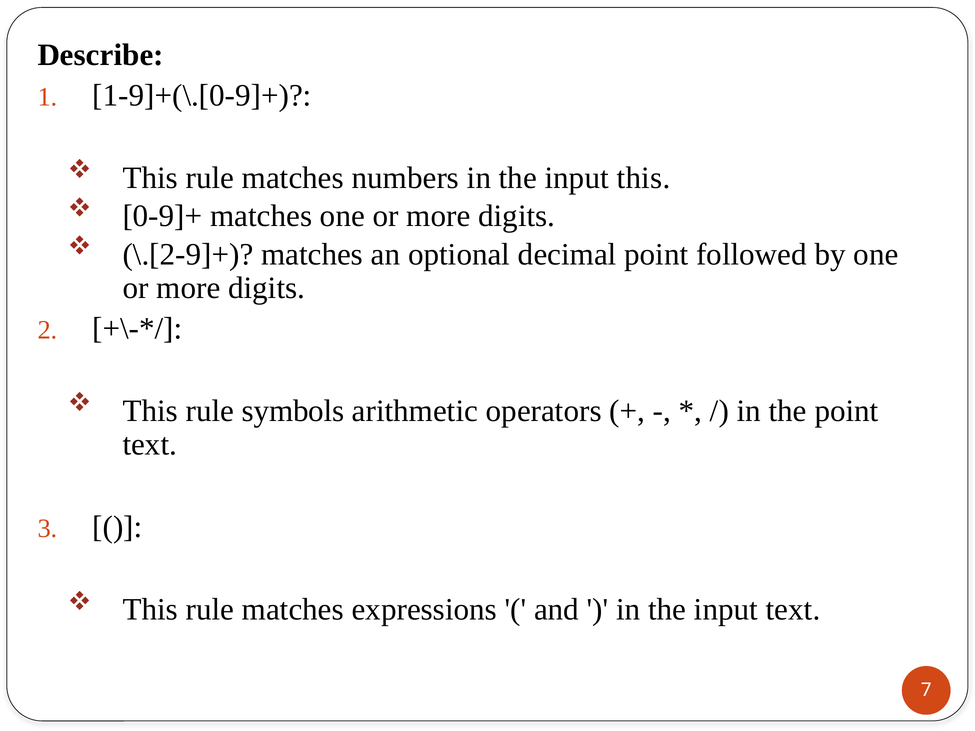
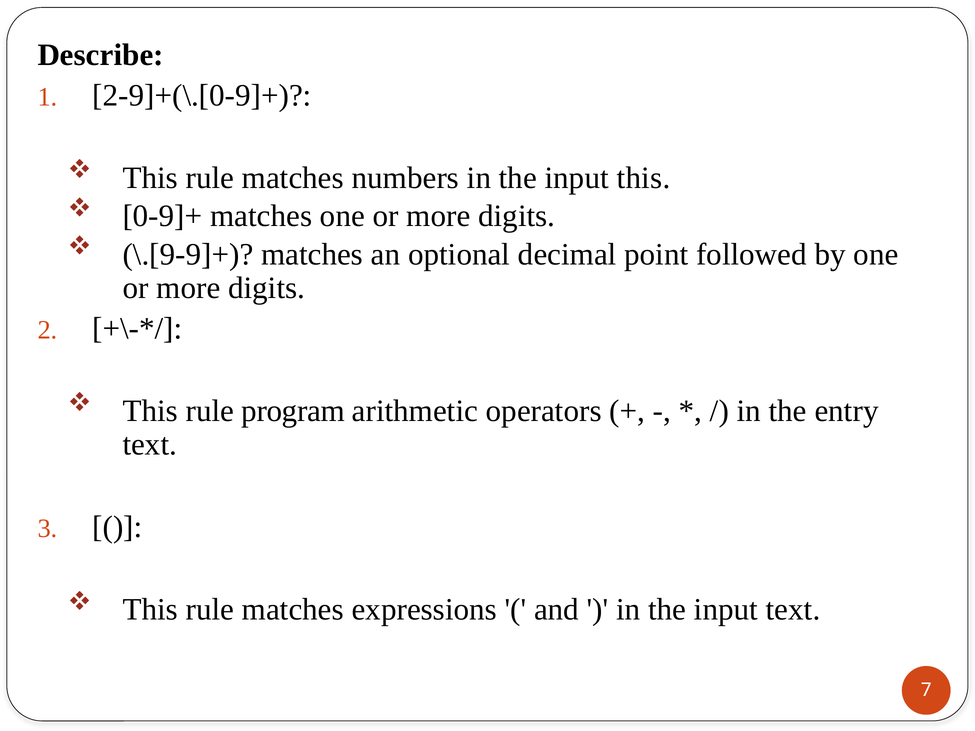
1-9]+(\.[0-9]+: 1-9]+(\.[0-9]+ -> 2-9]+(\.[0-9]+ (202, 96)
\.[2-9]+: \.[2-9]+ -> \.[9-9]+ (188, 254)
symbols: symbols -> program (293, 411)
the point: point -> entry (847, 411)
